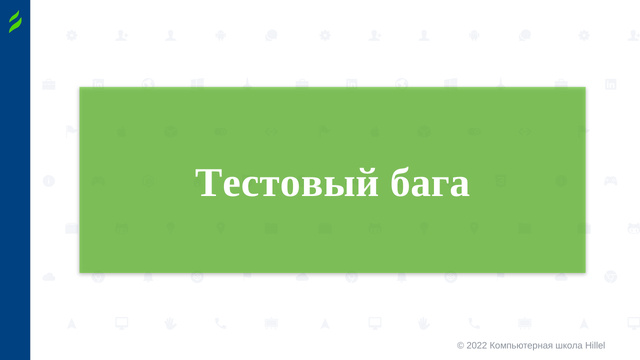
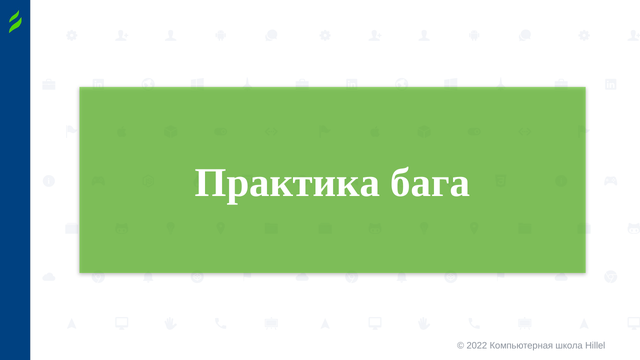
Тестовый: Тестовый -> Практика (288, 183)
